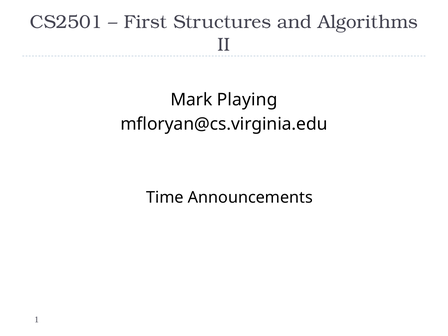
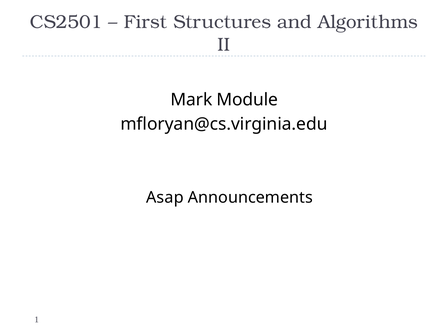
Playing: Playing -> Module (247, 100)
Time: Time -> Asap (165, 197)
